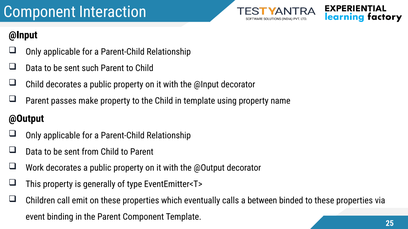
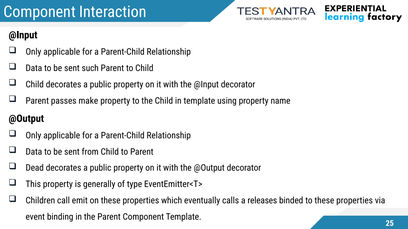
Work: Work -> Dead (35, 168)
between: between -> releases (262, 201)
